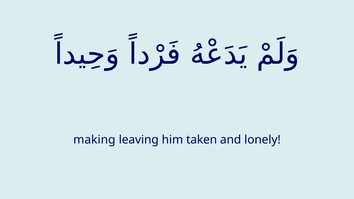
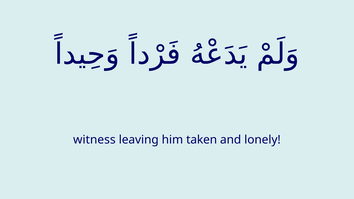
making: making -> witness (94, 140)
